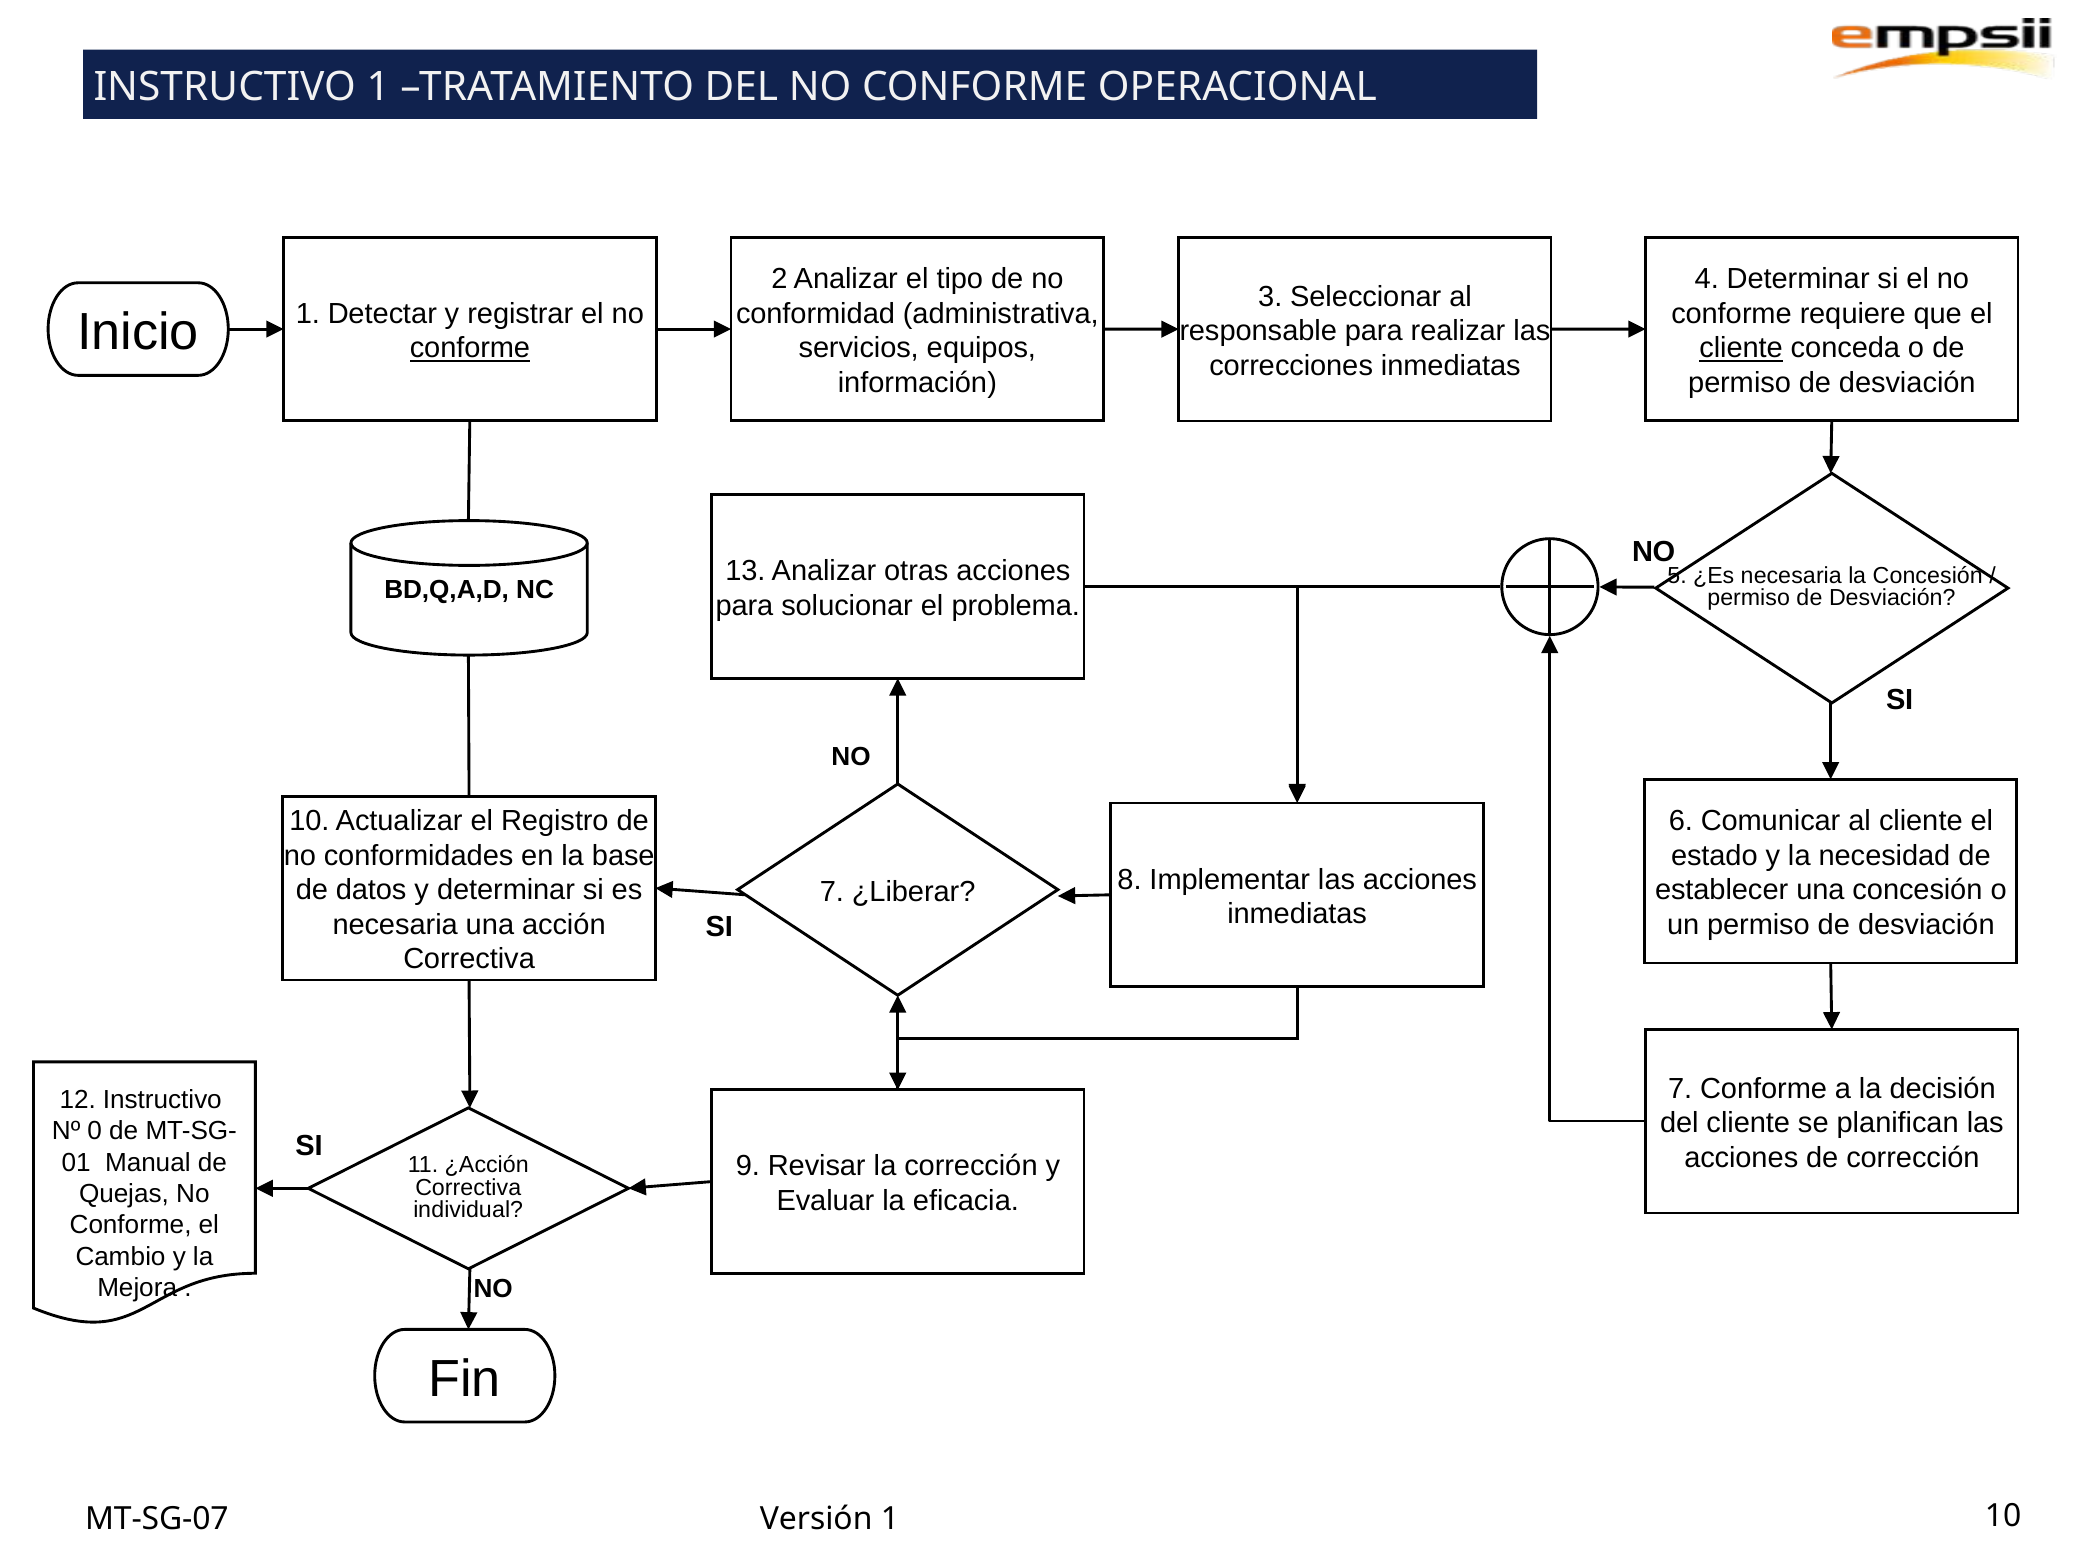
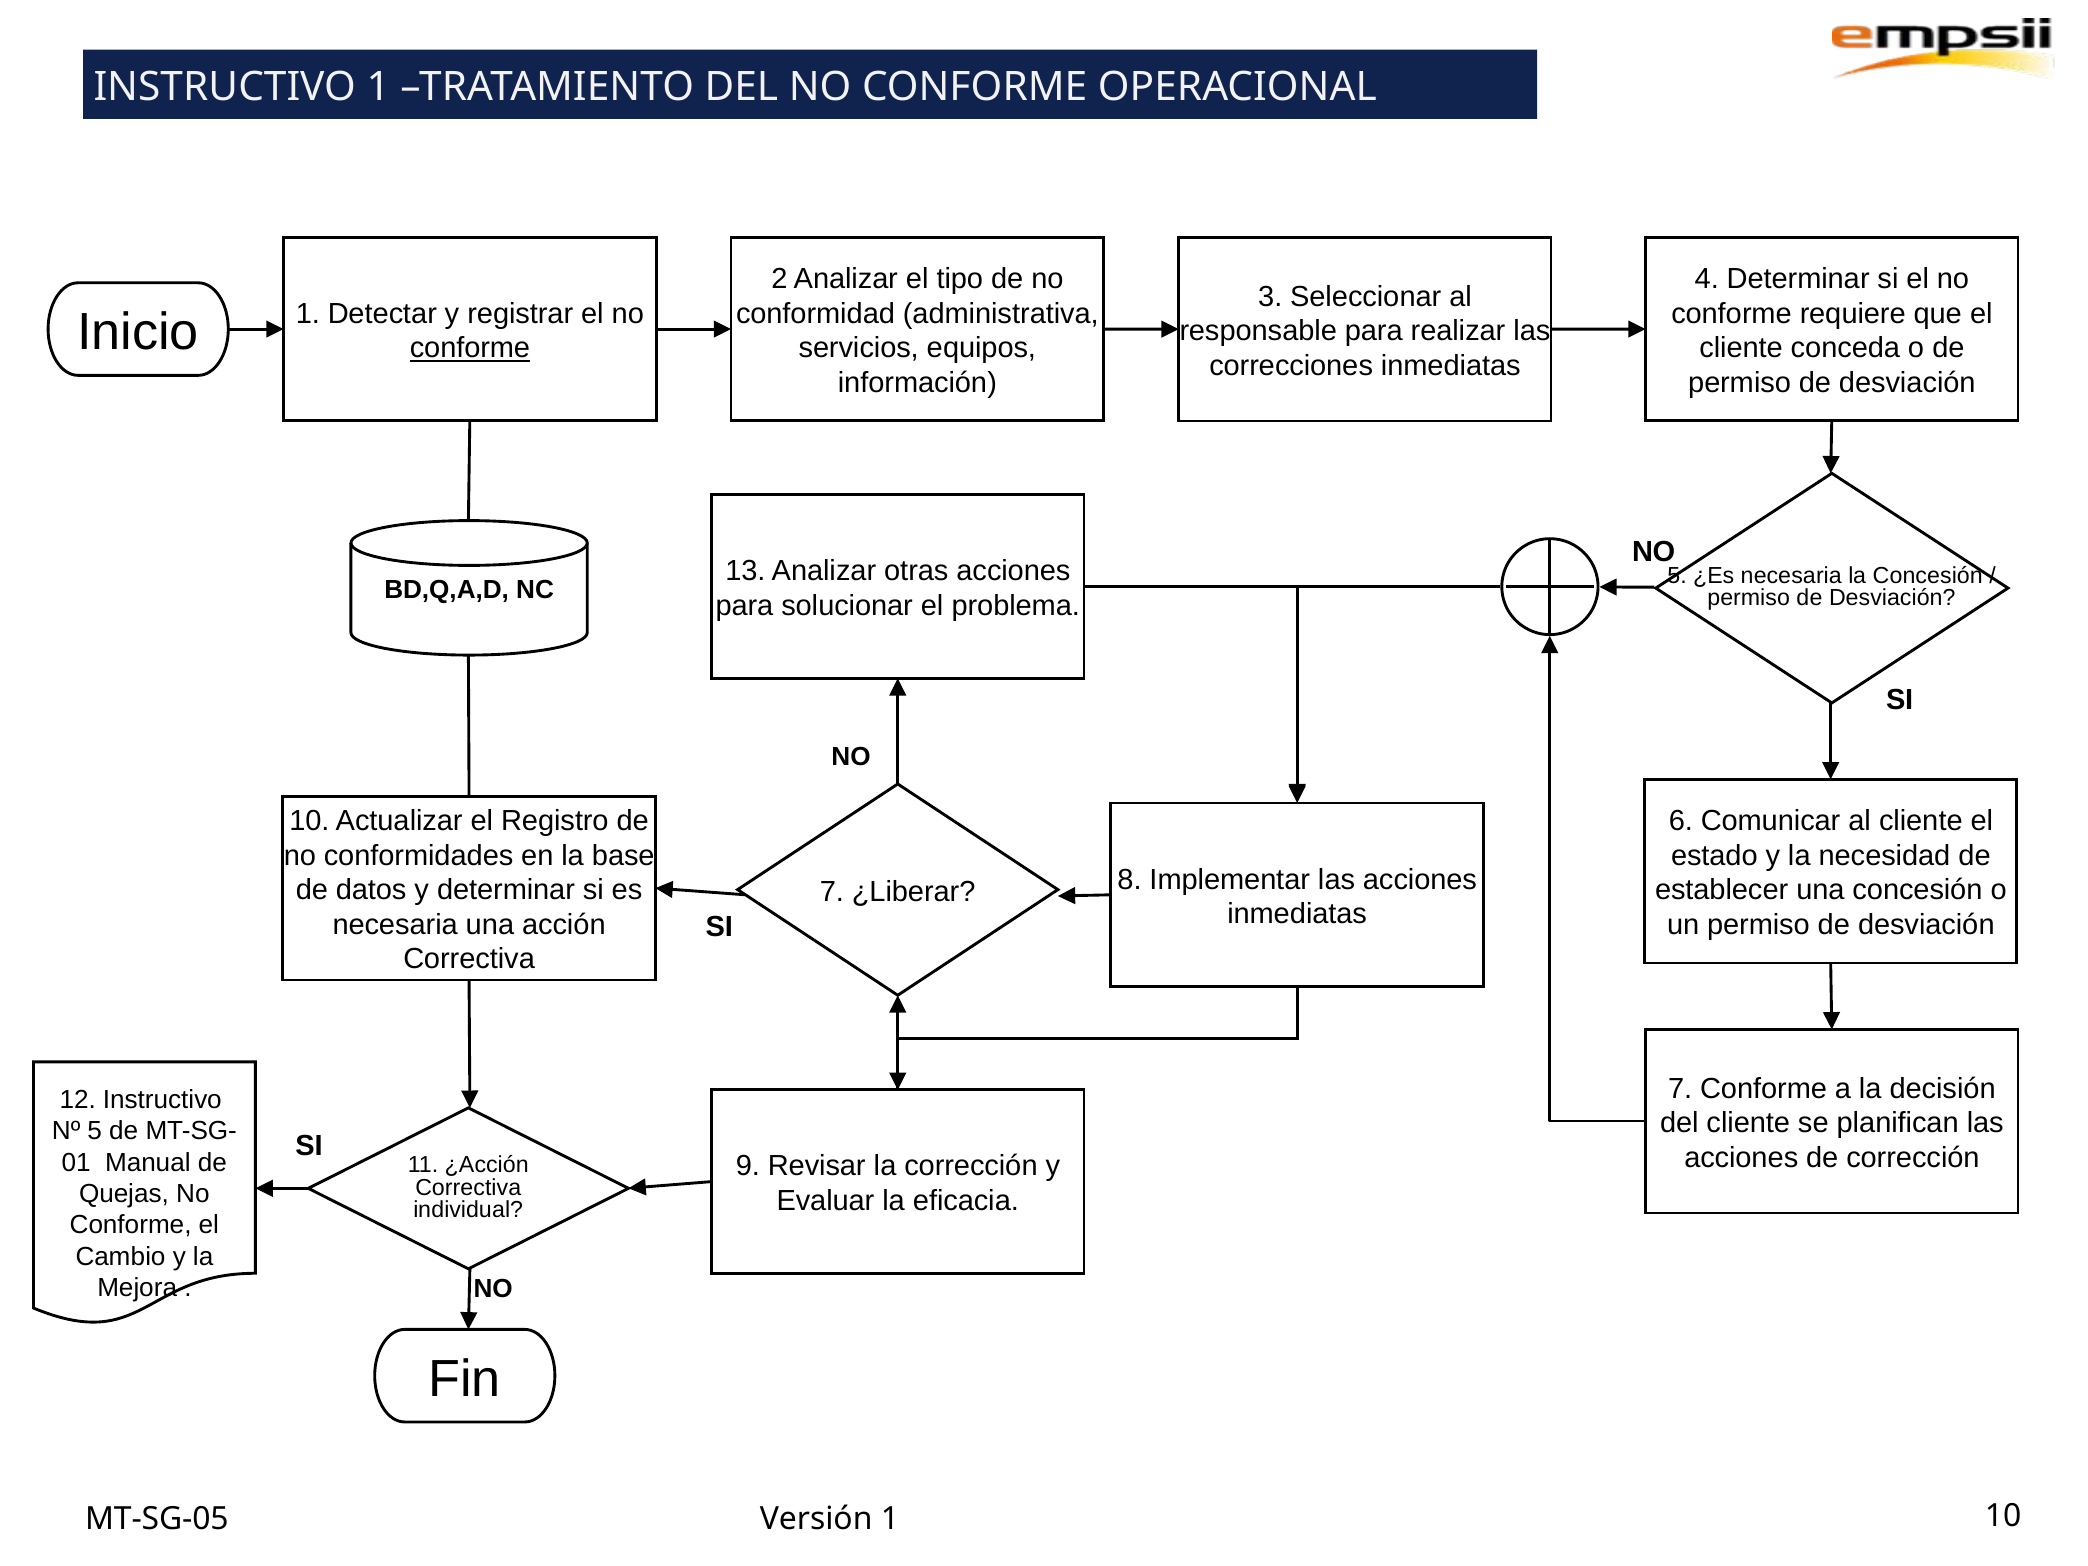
cliente underline: present -> none (1741, 348)
Nº 0: 0 -> 5 (95, 1131)
MT-SG-07: MT-SG-07 -> MT-SG-05 (157, 1518)
